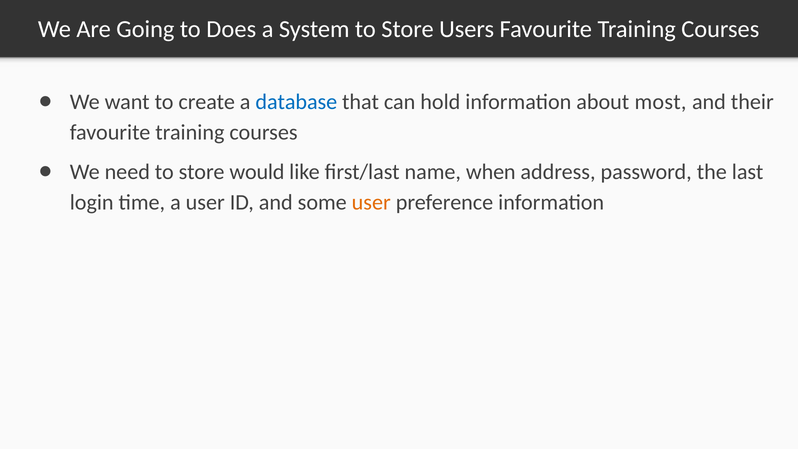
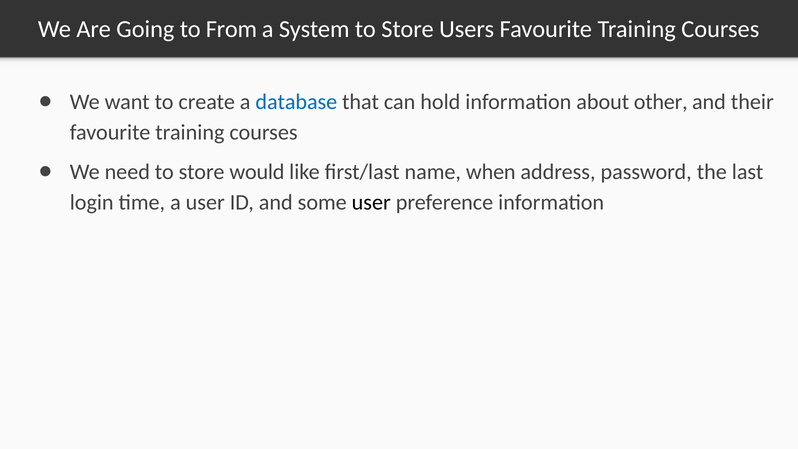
Does: Does -> From (231, 29)
most: most -> other (661, 102)
user colour: orange -> black (371, 202)
